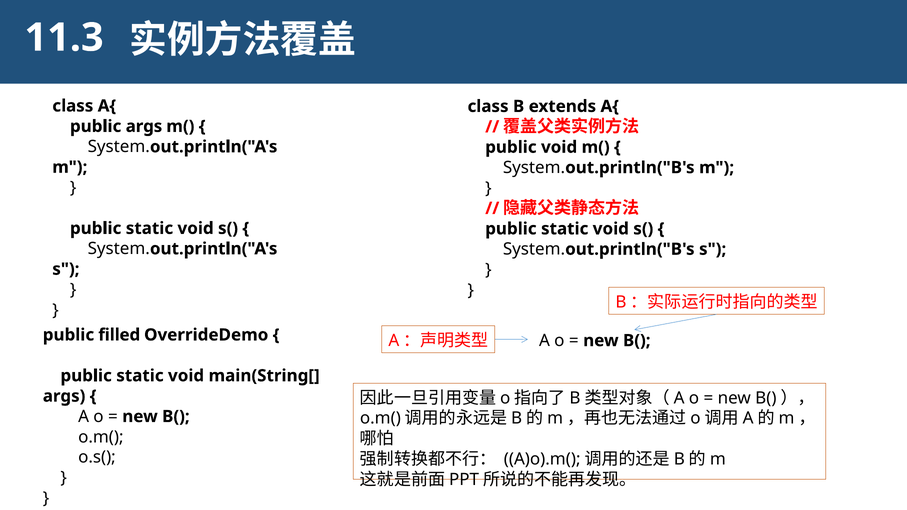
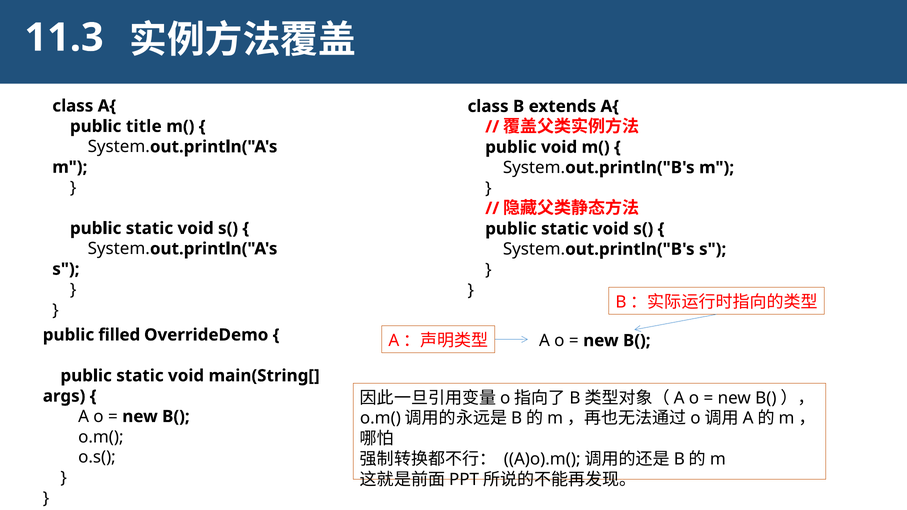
public args: args -> title (144, 126)
